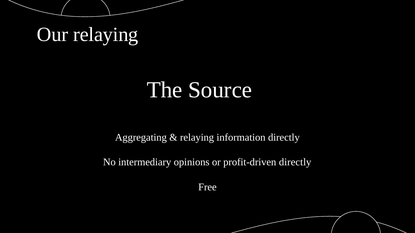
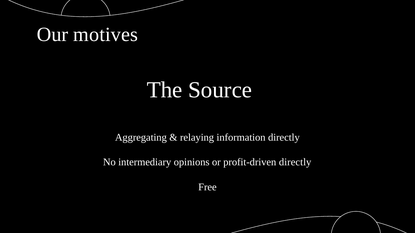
Our relaying: relaying -> motives (106, 35)
